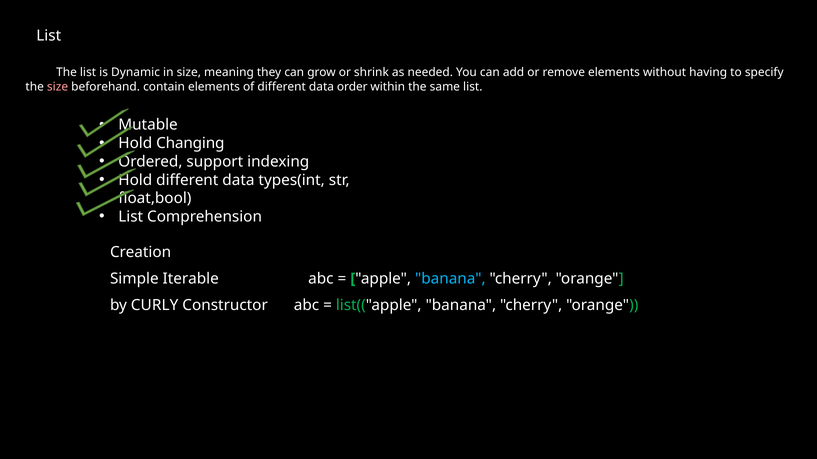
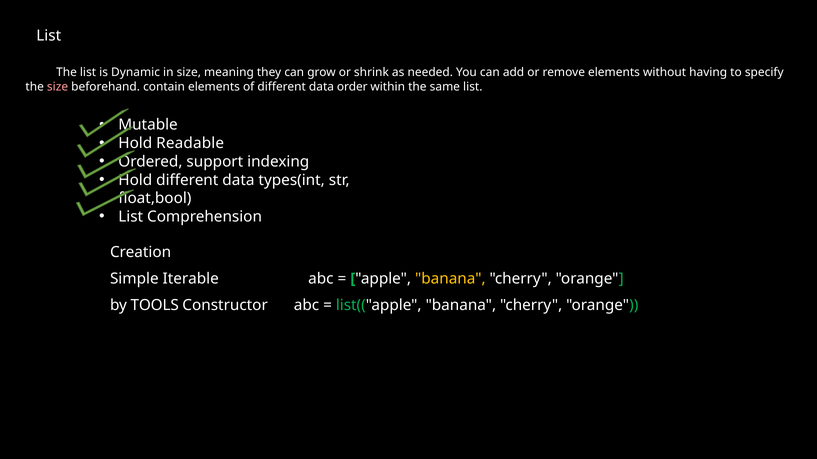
Changing: Changing -> Readable (190, 143)
banana colour: light blue -> yellow (450, 279)
CURLY: CURLY -> TOOLS (155, 305)
